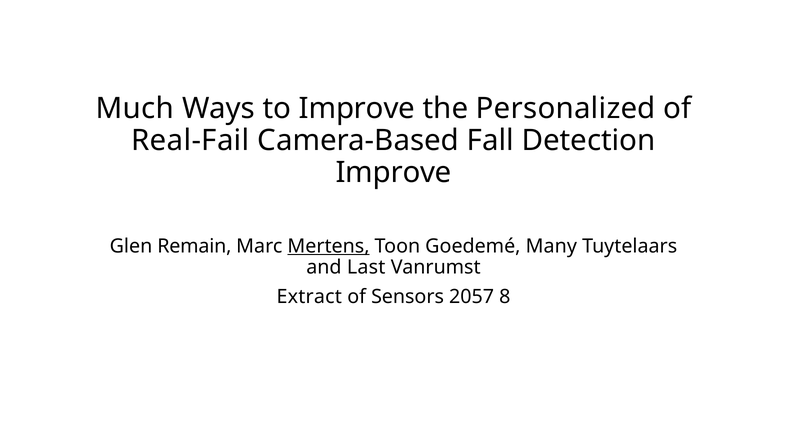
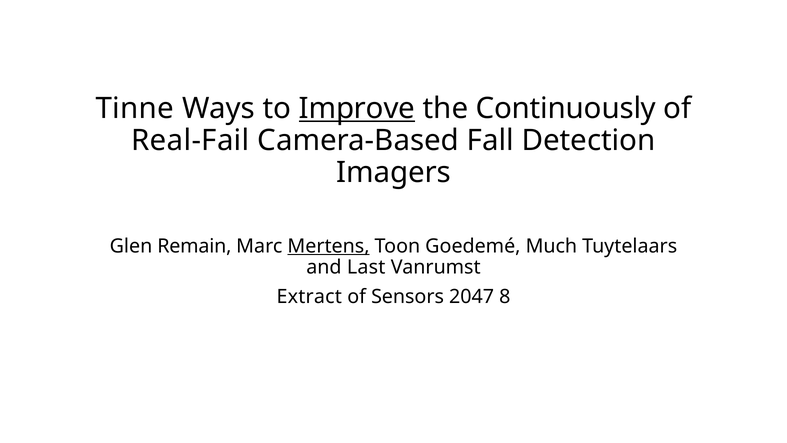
Much: Much -> Tinne (135, 108)
Improve underline: none -> present (357, 108)
Personalized: Personalized -> Continuously (566, 108)
Improve: Improve -> Imagers (393, 172)
Many: Many -> Much (551, 246)
2057: 2057 -> 2047 (472, 297)
